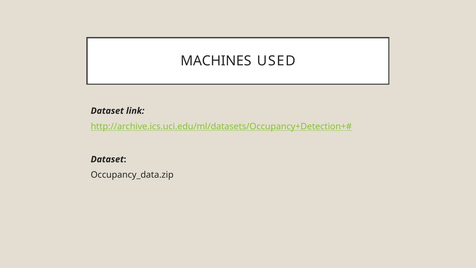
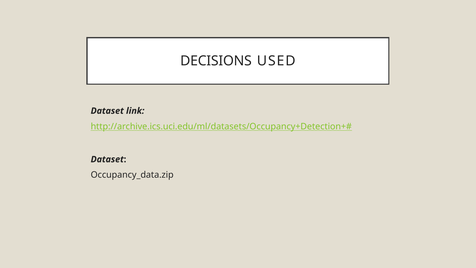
MACHINES: MACHINES -> DECISIONS (216, 61)
